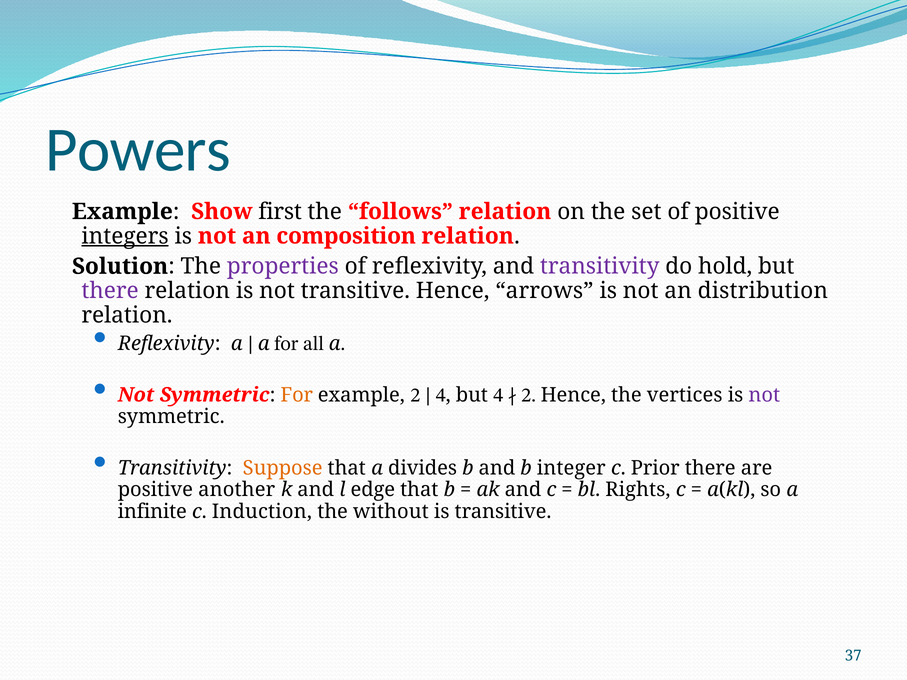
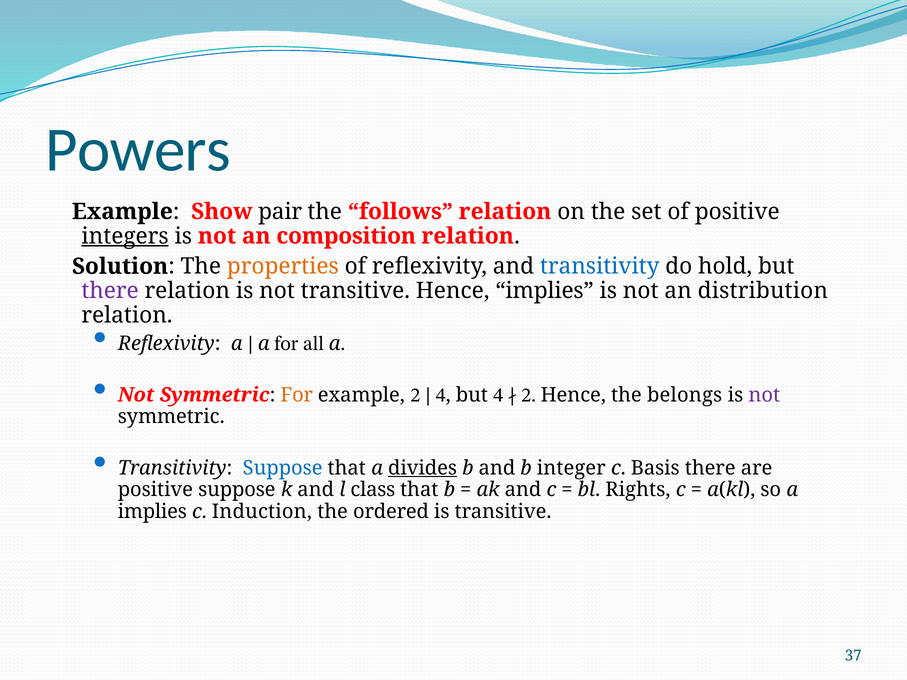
first: first -> pair (280, 212)
properties colour: purple -> orange (283, 266)
transitivity colour: purple -> blue (600, 266)
Hence arrows: arrows -> implies (545, 291)
vertices: vertices -> belongs (685, 395)
Suppose colour: orange -> blue (283, 468)
divides underline: none -> present (423, 468)
Prior: Prior -> Basis (655, 468)
positive another: another -> suppose (237, 490)
edge: edge -> class (373, 490)
infinite: infinite -> implies (152, 512)
without: without -> ordered (391, 512)
